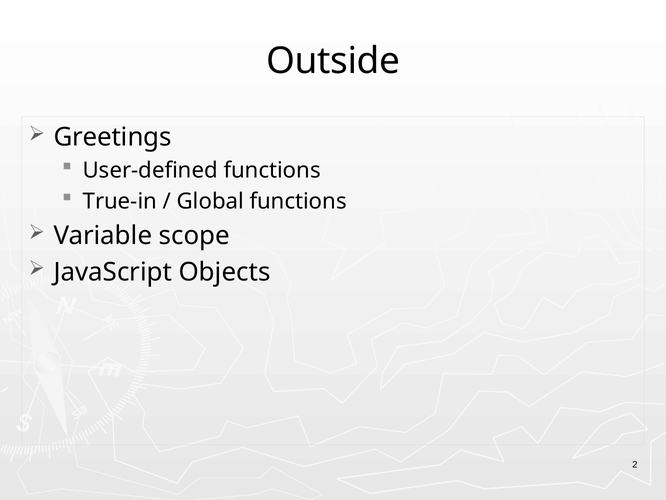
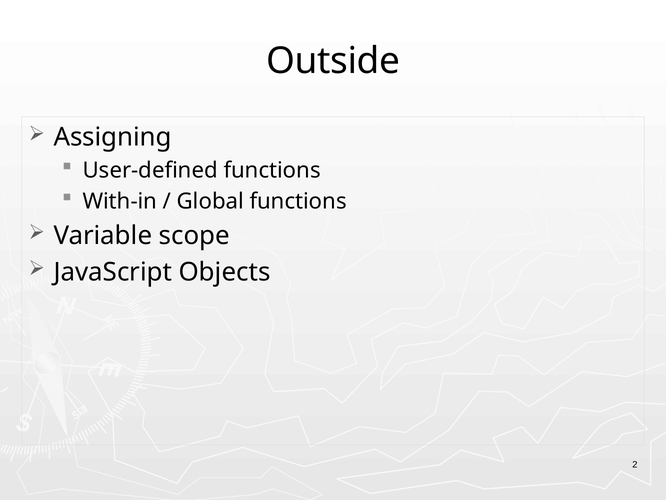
Greetings: Greetings -> Assigning (113, 137)
True-in: True-in -> With-in (120, 201)
